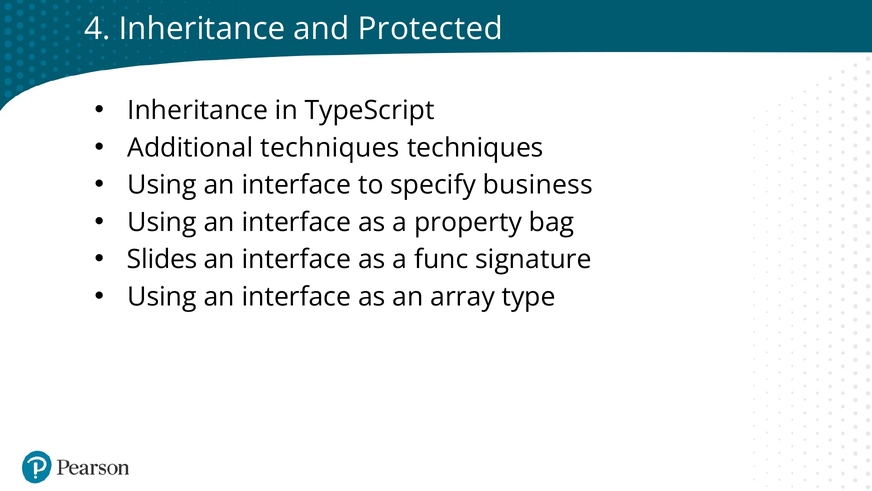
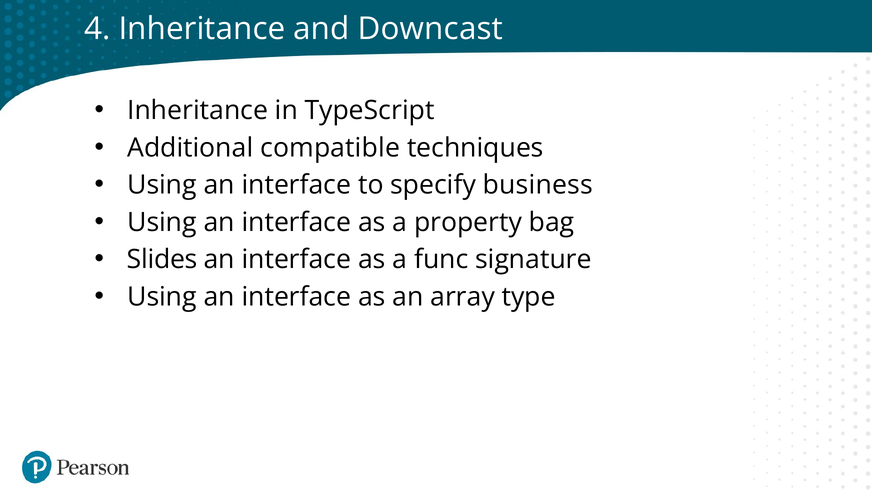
Protected: Protected -> Downcast (430, 29)
Additional techniques: techniques -> compatible (330, 148)
